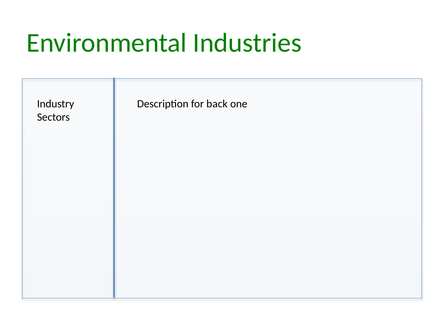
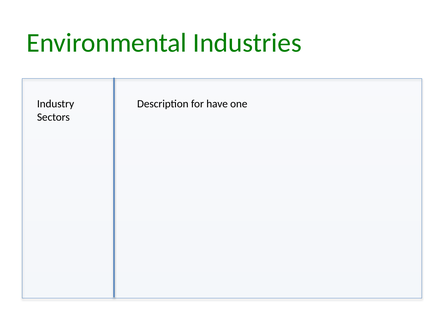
back: back -> have (217, 104)
